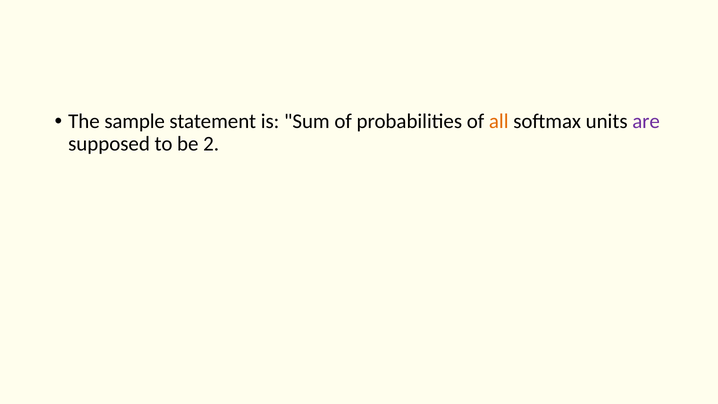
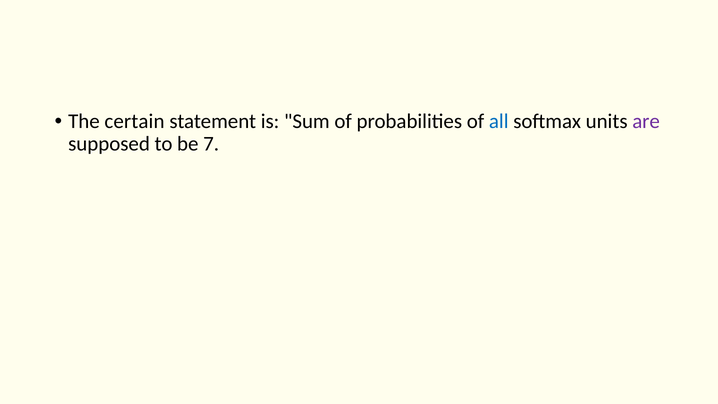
sample: sample -> certain (134, 121)
all colour: orange -> blue (499, 121)
2: 2 -> 7 (211, 144)
